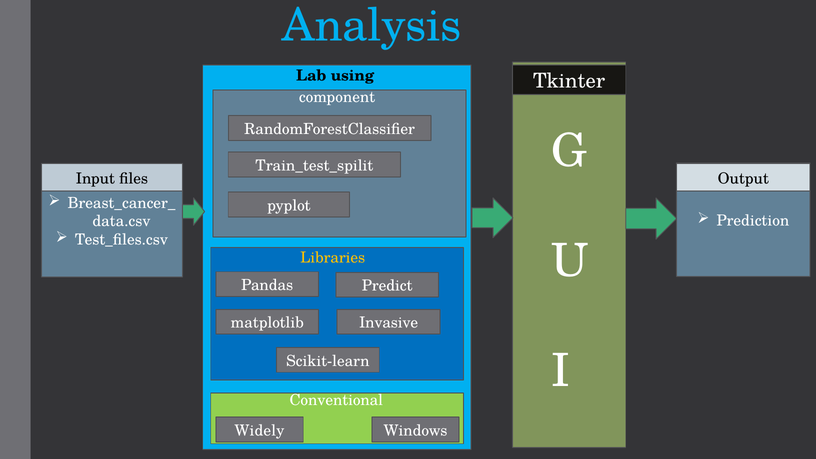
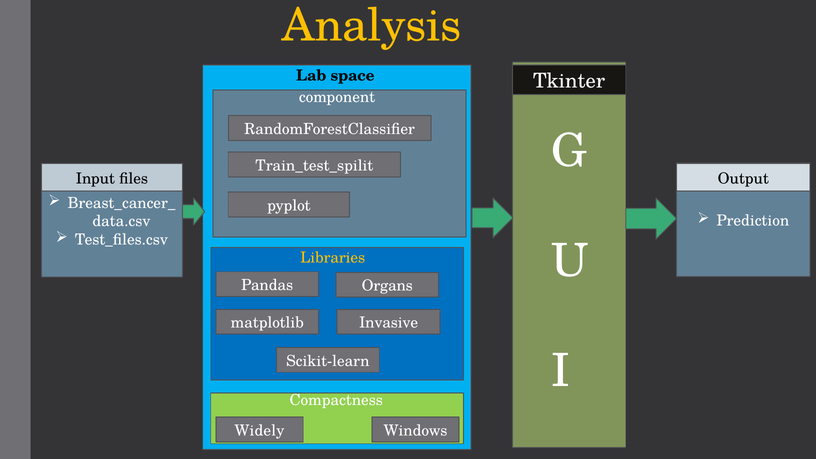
Analysis colour: light blue -> yellow (372, 26)
using: using -> space (353, 75)
Predict: Predict -> Organs (387, 286)
Conventional: Conventional -> Compactness (336, 400)
